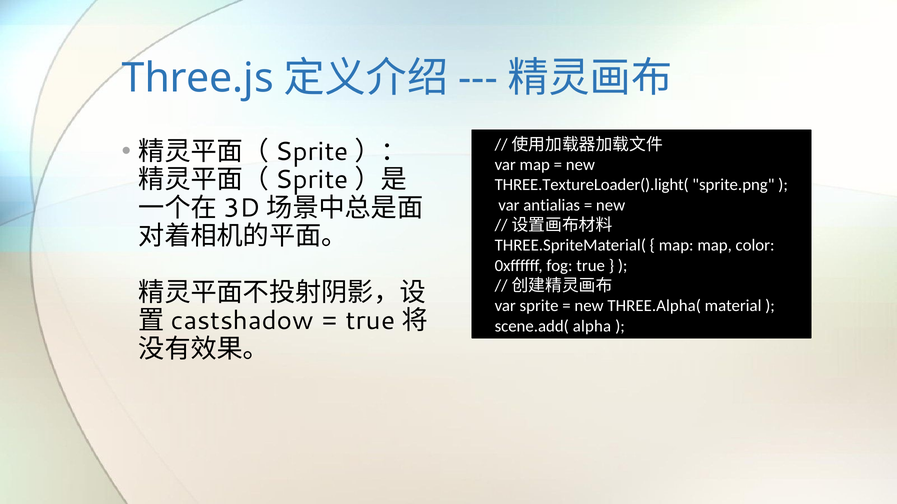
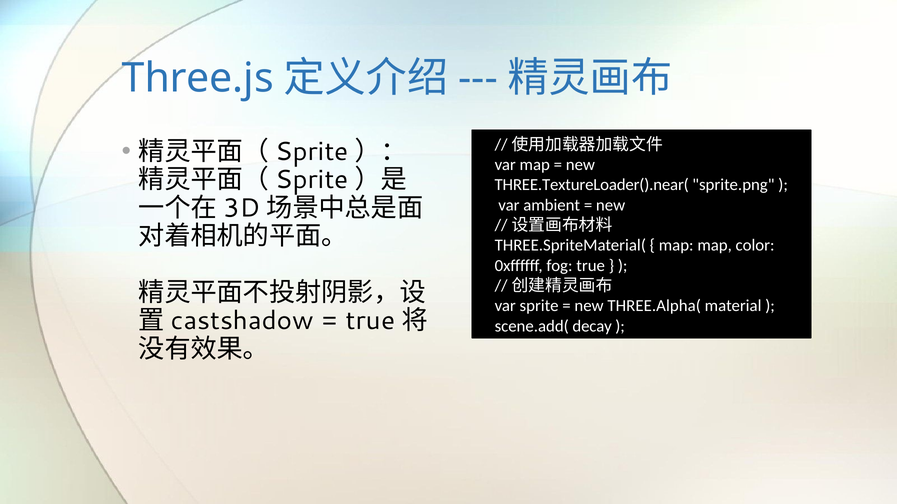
THREE.TextureLoader().light(: THREE.TextureLoader().light( -> THREE.TextureLoader().near( (592, 185)
antialias: antialias -> ambient (552, 205)
alpha: alpha -> decay (592, 326)
